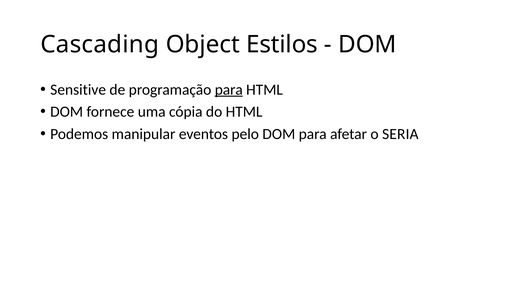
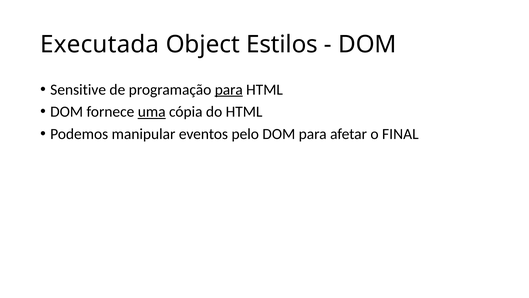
Cascading: Cascading -> Executada (100, 44)
uma underline: none -> present (152, 112)
SERIA: SERIA -> FINAL (400, 134)
